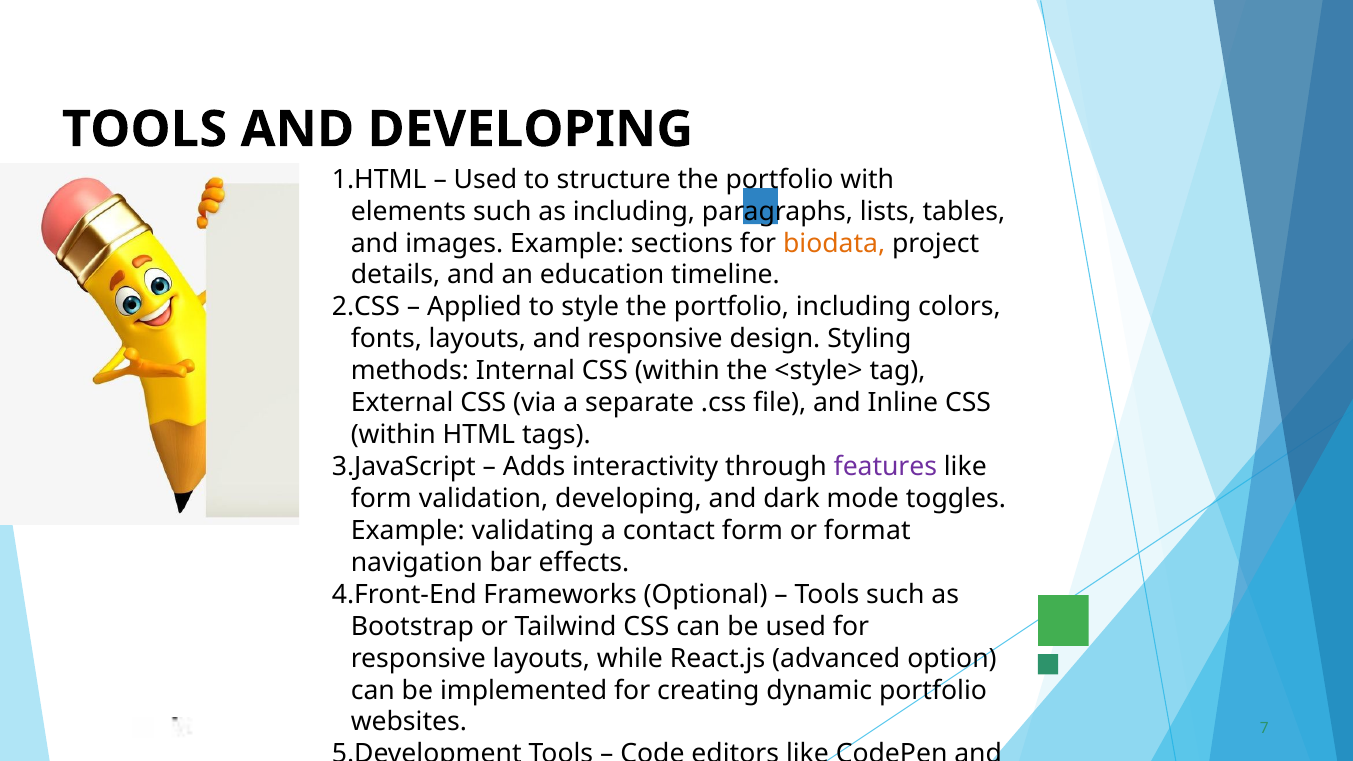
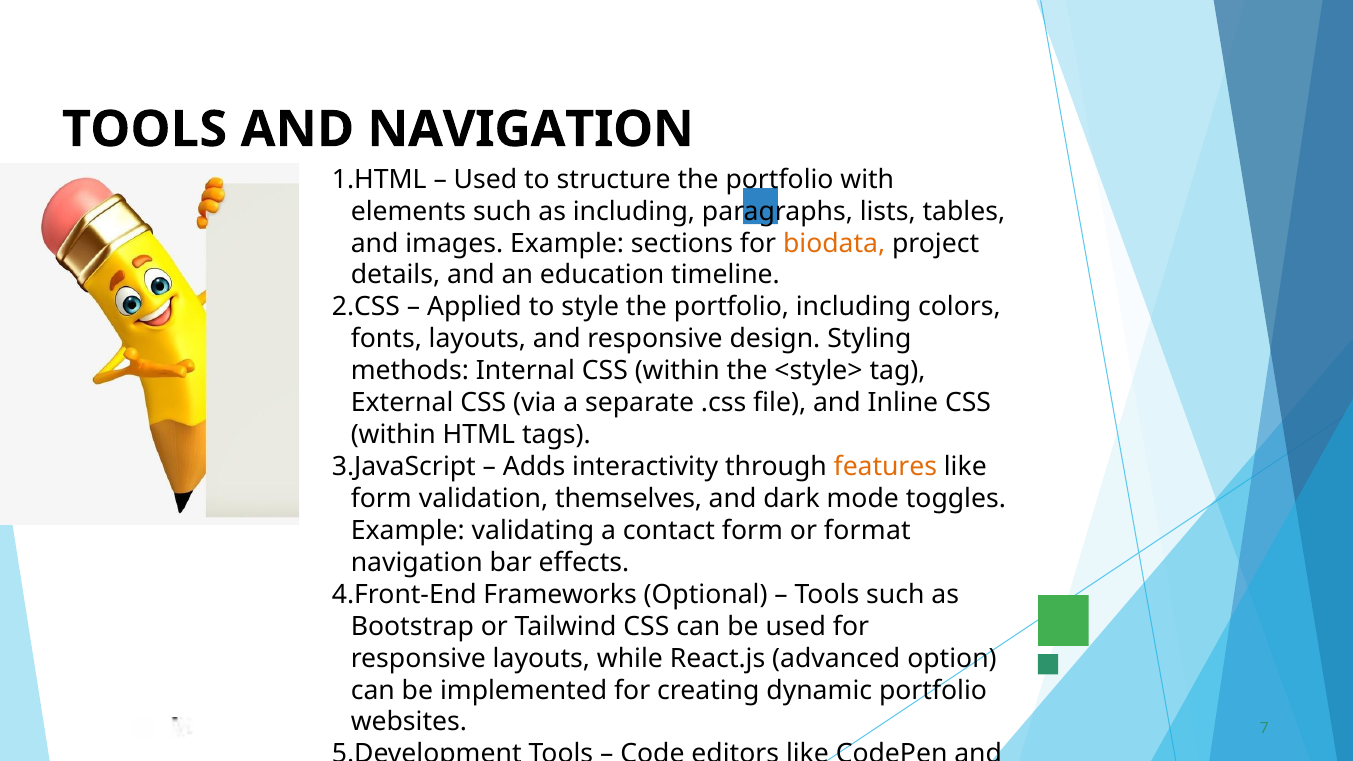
AND DEVELOPING: DEVELOPING -> NAVIGATION (531, 129)
features colour: purple -> orange (885, 467)
validation developing: developing -> themselves (629, 499)
